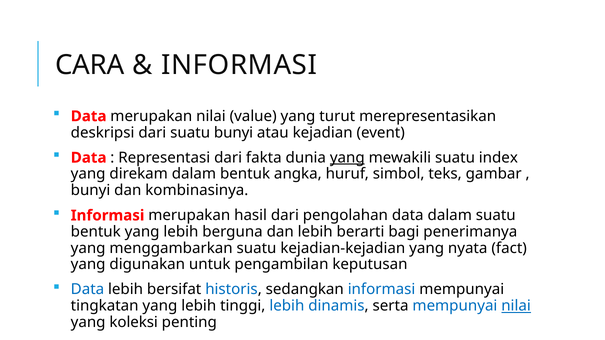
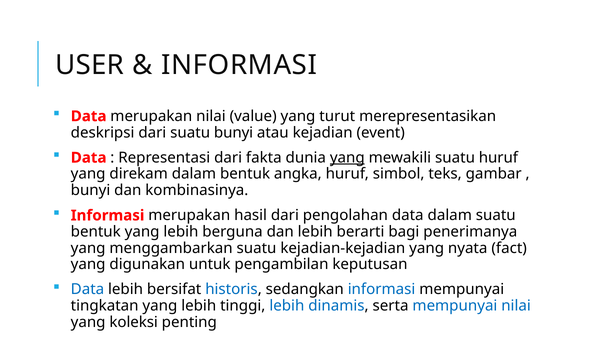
CARA: CARA -> USER (90, 65)
suatu index: index -> huruf (498, 158)
nilai underline: present -> none (516, 306)
